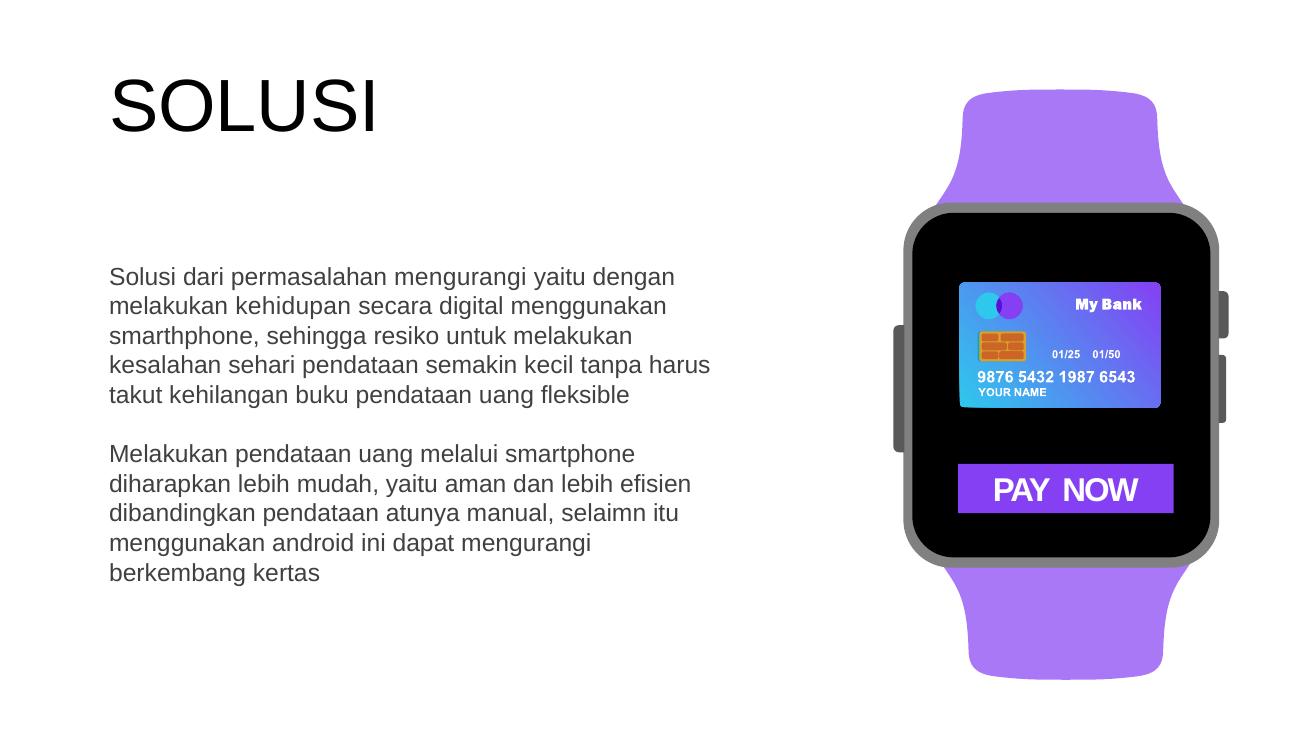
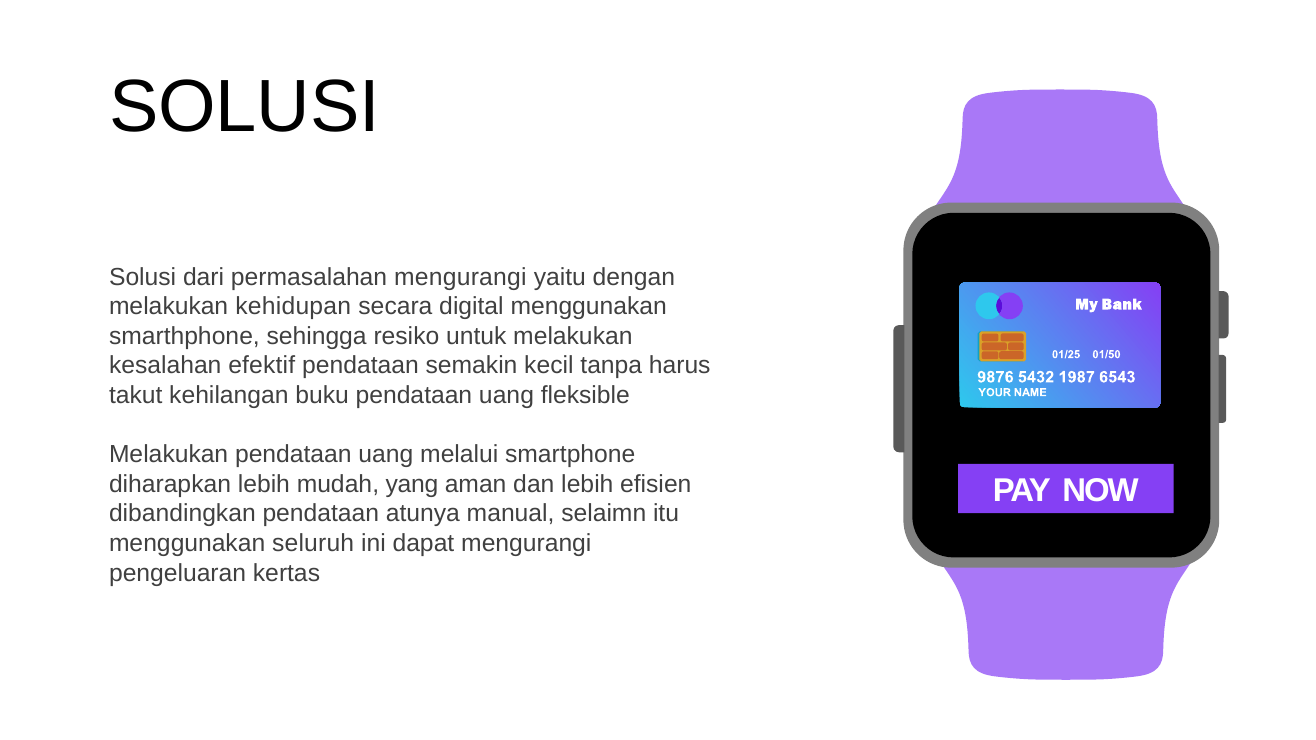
sehari: sehari -> efektif (262, 366)
mudah yaitu: yaitu -> yang (412, 484)
android: android -> seluruh (313, 543)
berkembang: berkembang -> pengeluaran (178, 573)
